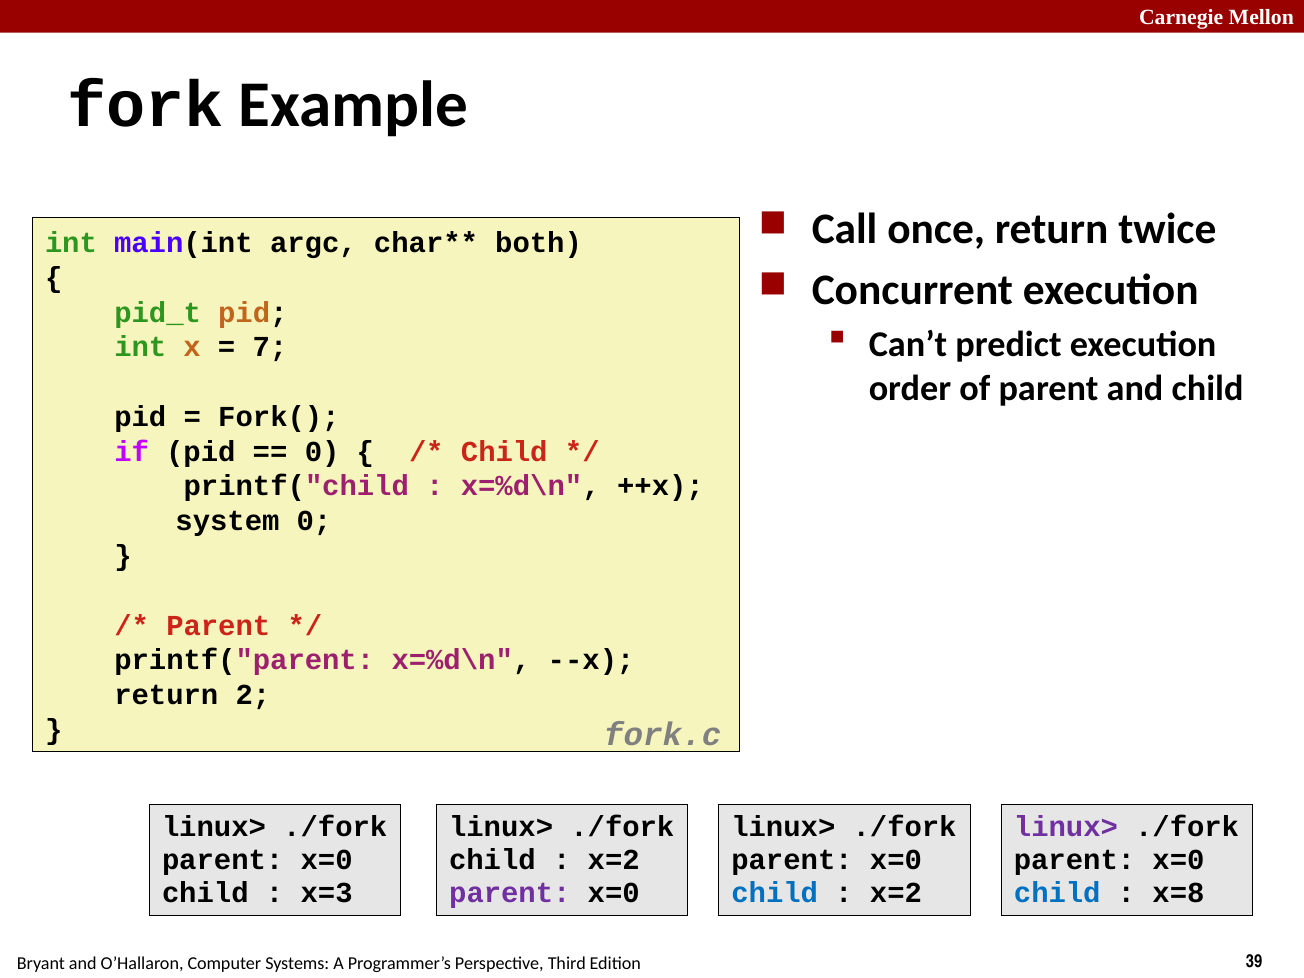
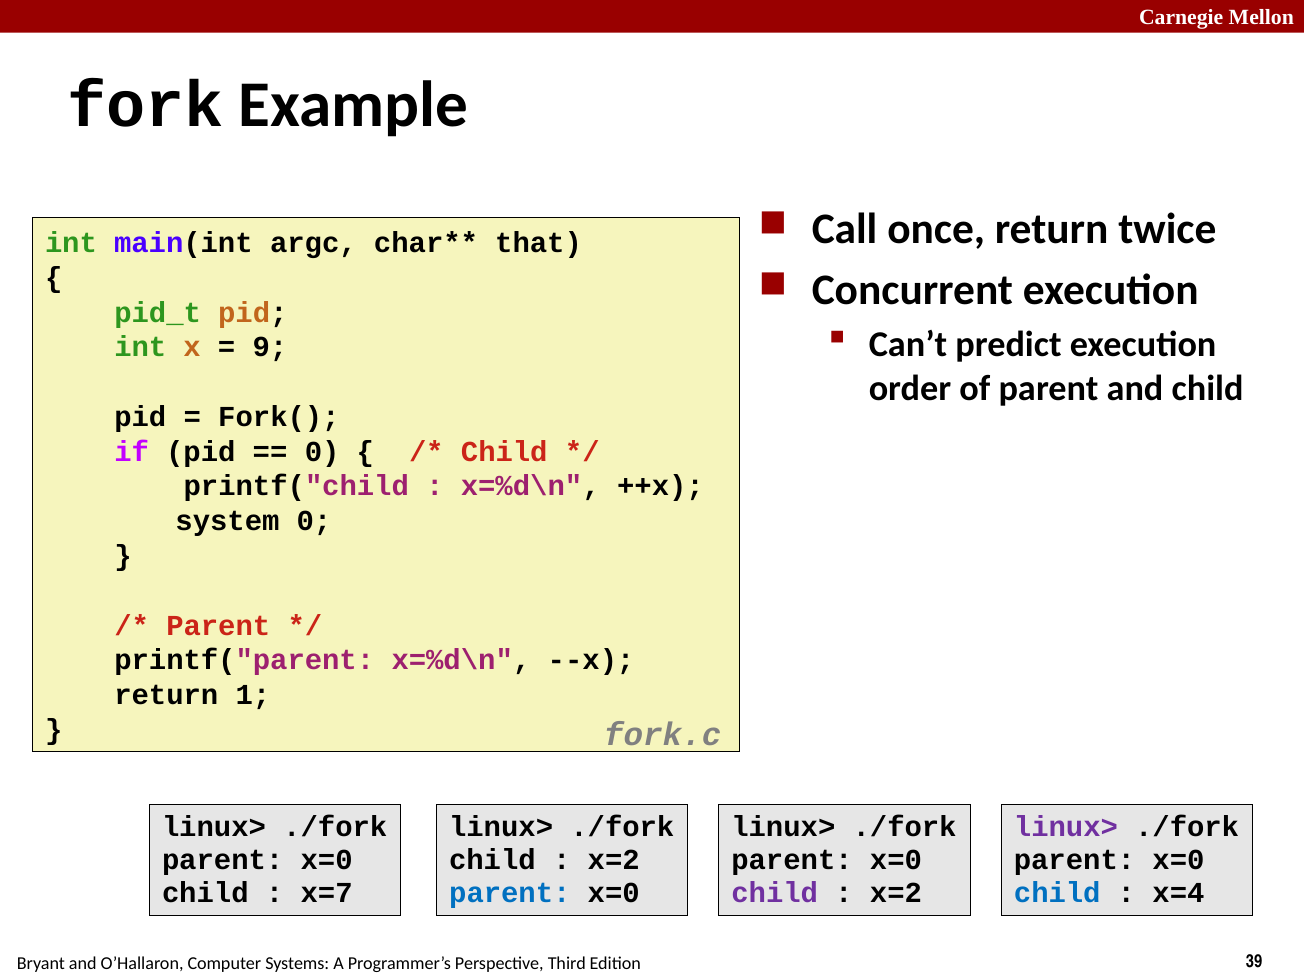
both: both -> that (539, 243)
7: 7 -> 9 (270, 347)
2: 2 -> 1 (253, 695)
x=3: x=3 -> x=7 (327, 893)
parent colour: purple -> blue (510, 893)
child colour: blue -> purple (775, 893)
x=8: x=8 -> x=4 (1179, 893)
